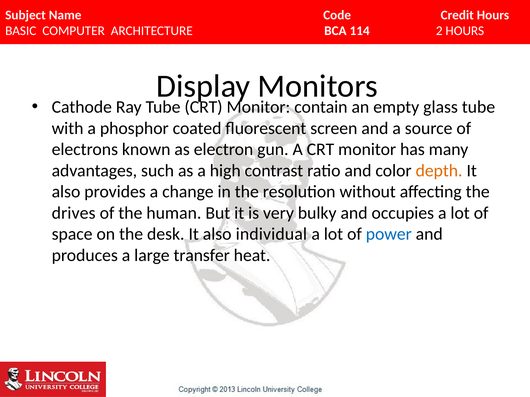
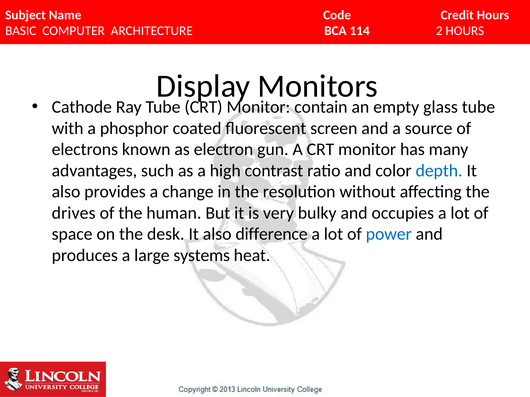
depth colour: orange -> blue (439, 171)
individual: individual -> difference (272, 234)
transfer: transfer -> systems (202, 256)
